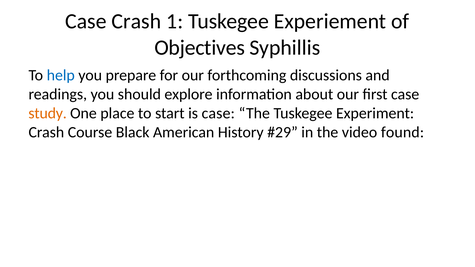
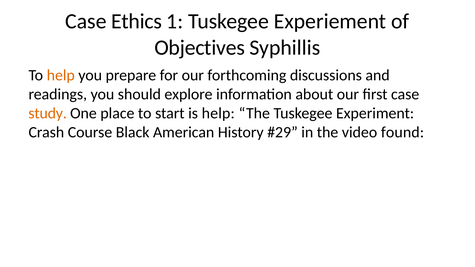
Case Crash: Crash -> Ethics (137, 21)
help colour: blue -> orange (61, 75)
is case: case -> help (218, 113)
